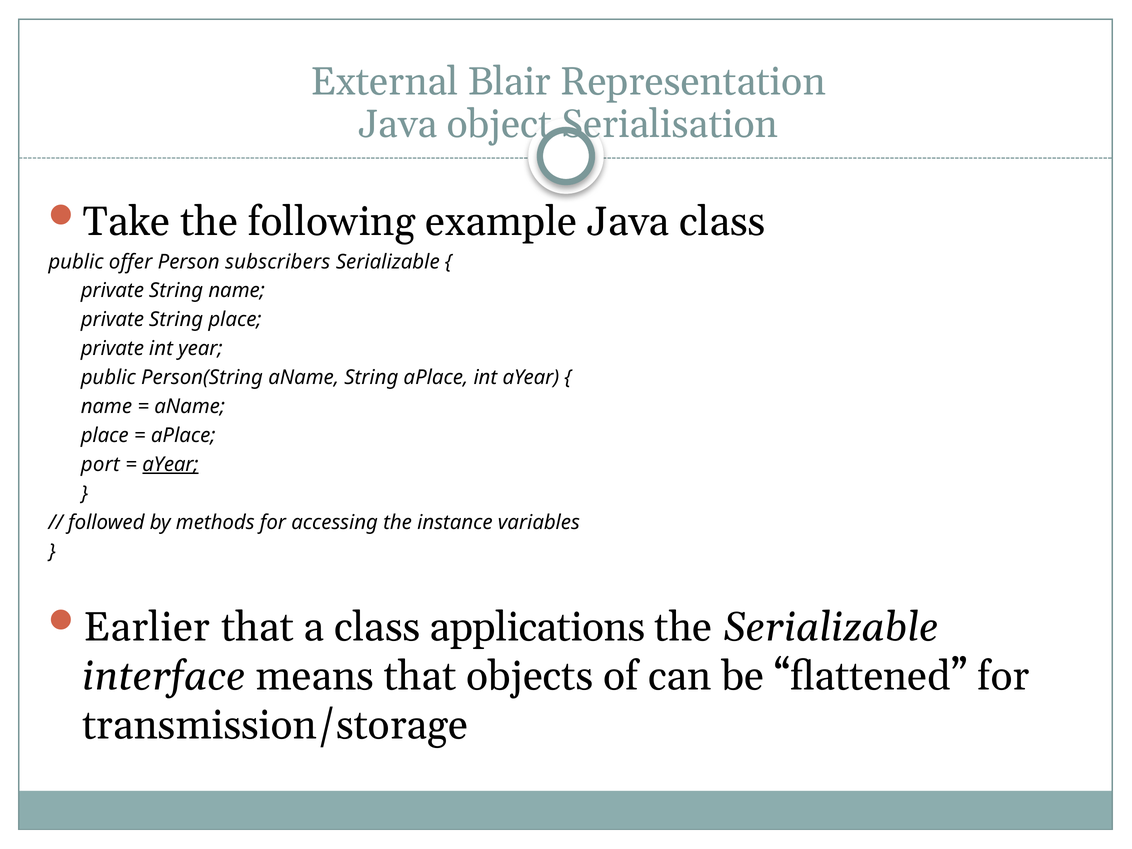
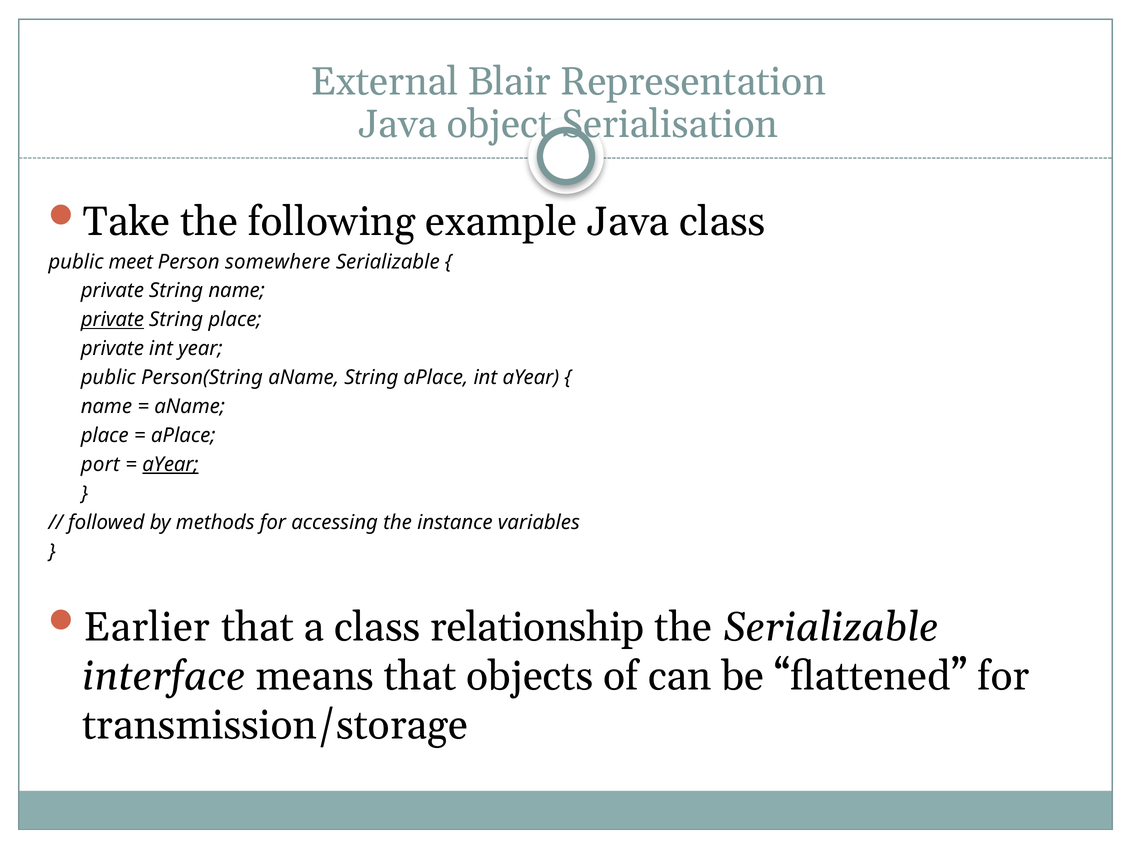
offer: offer -> meet (131, 262)
subscribers: subscribers -> somewhere (278, 262)
private underline: none -> present (112, 320)
applications: applications -> relationship (537, 627)
